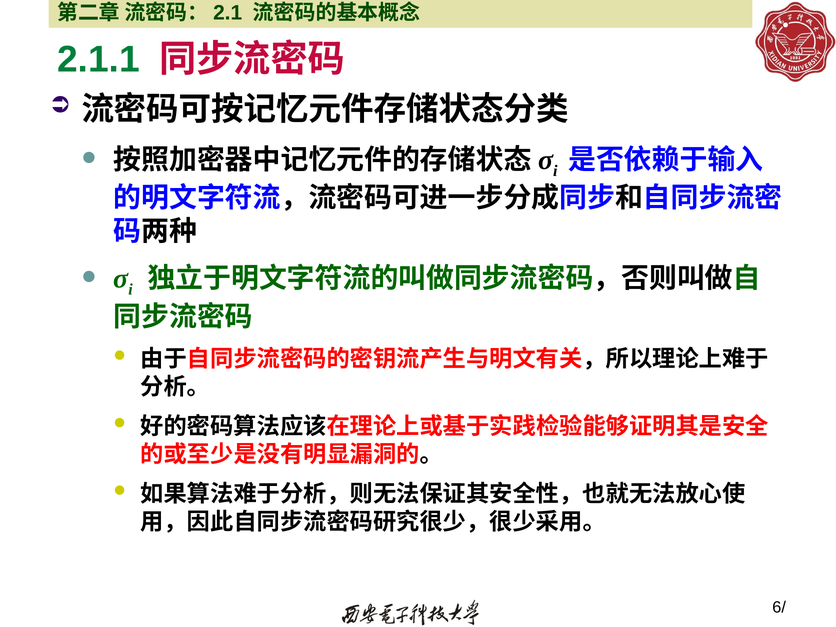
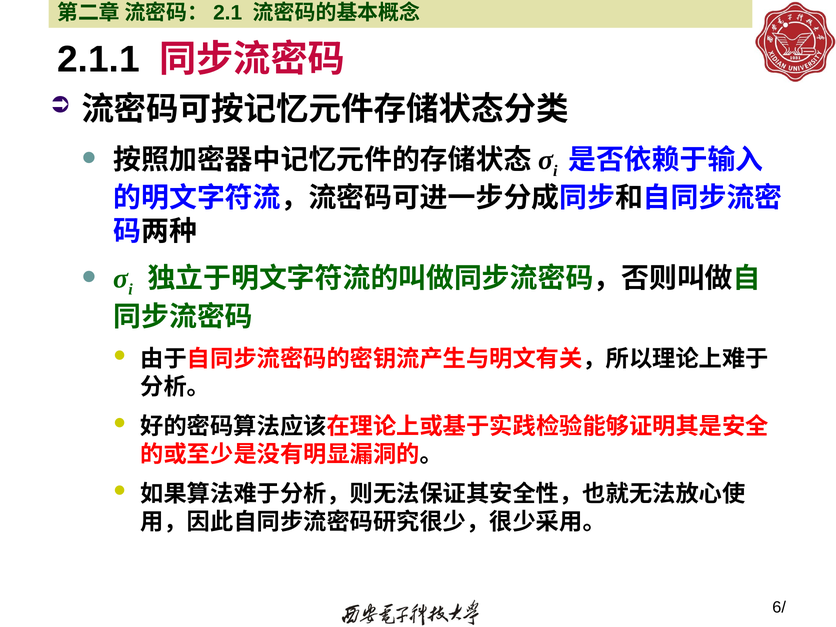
2.1.1 colour: green -> black (98, 60)
